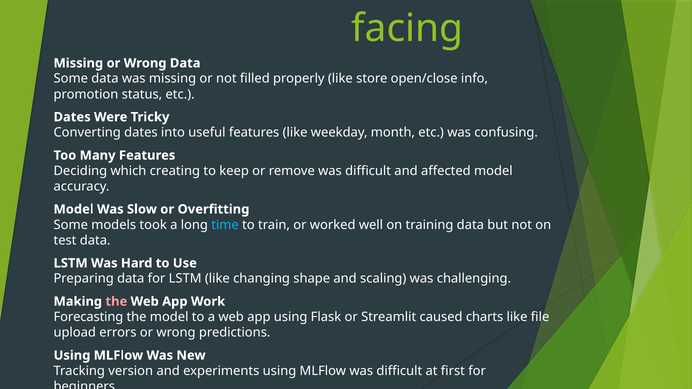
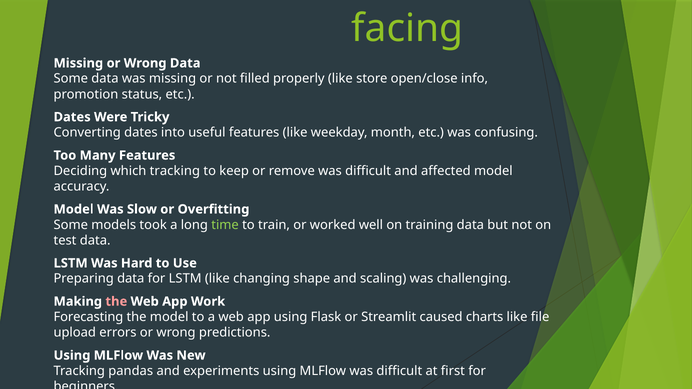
which creating: creating -> tracking (175, 171)
time colour: light blue -> light green (225, 225)
version: version -> pandas (131, 371)
